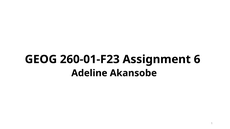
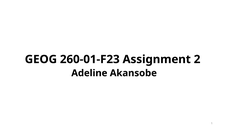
6: 6 -> 2 (197, 59)
